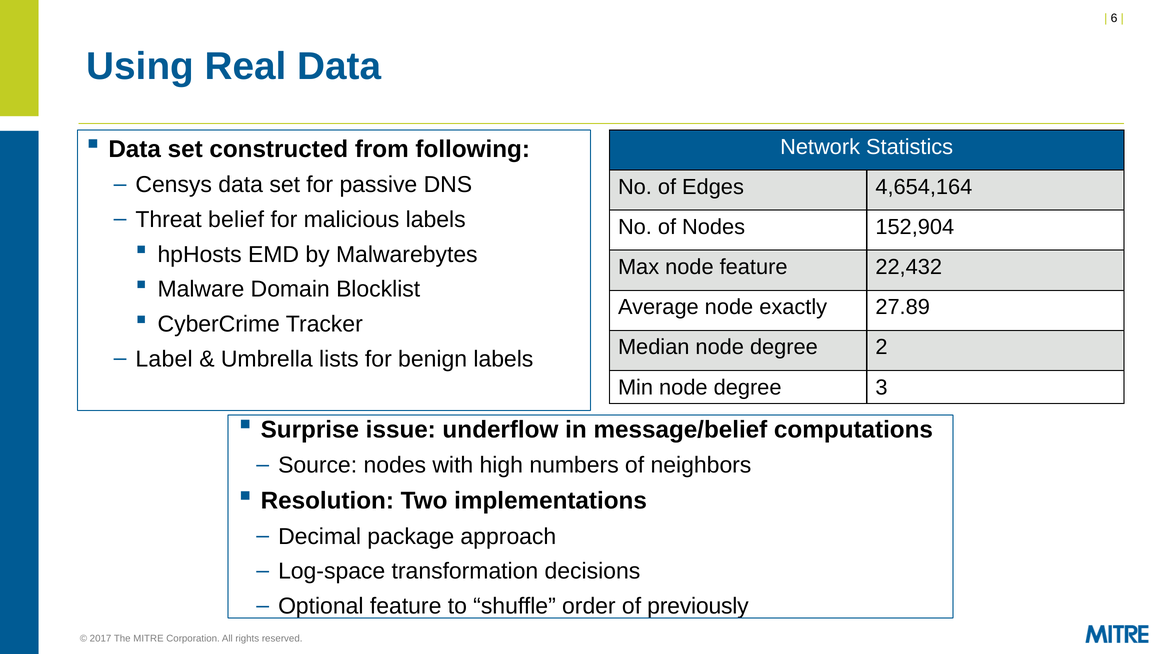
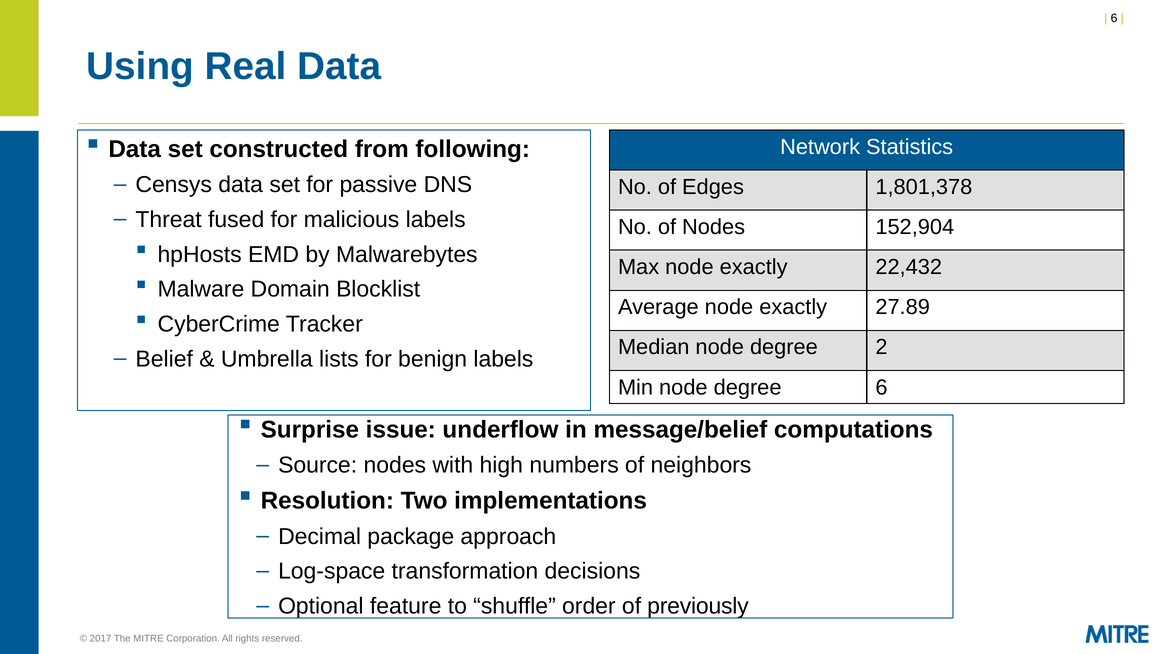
4,654,164: 4,654,164 -> 1,801,378 (924, 187)
belief: belief -> fused (236, 220)
Max node feature: feature -> exactly (754, 267)
Label: Label -> Belief (164, 359)
degree 3: 3 -> 6 (882, 388)
